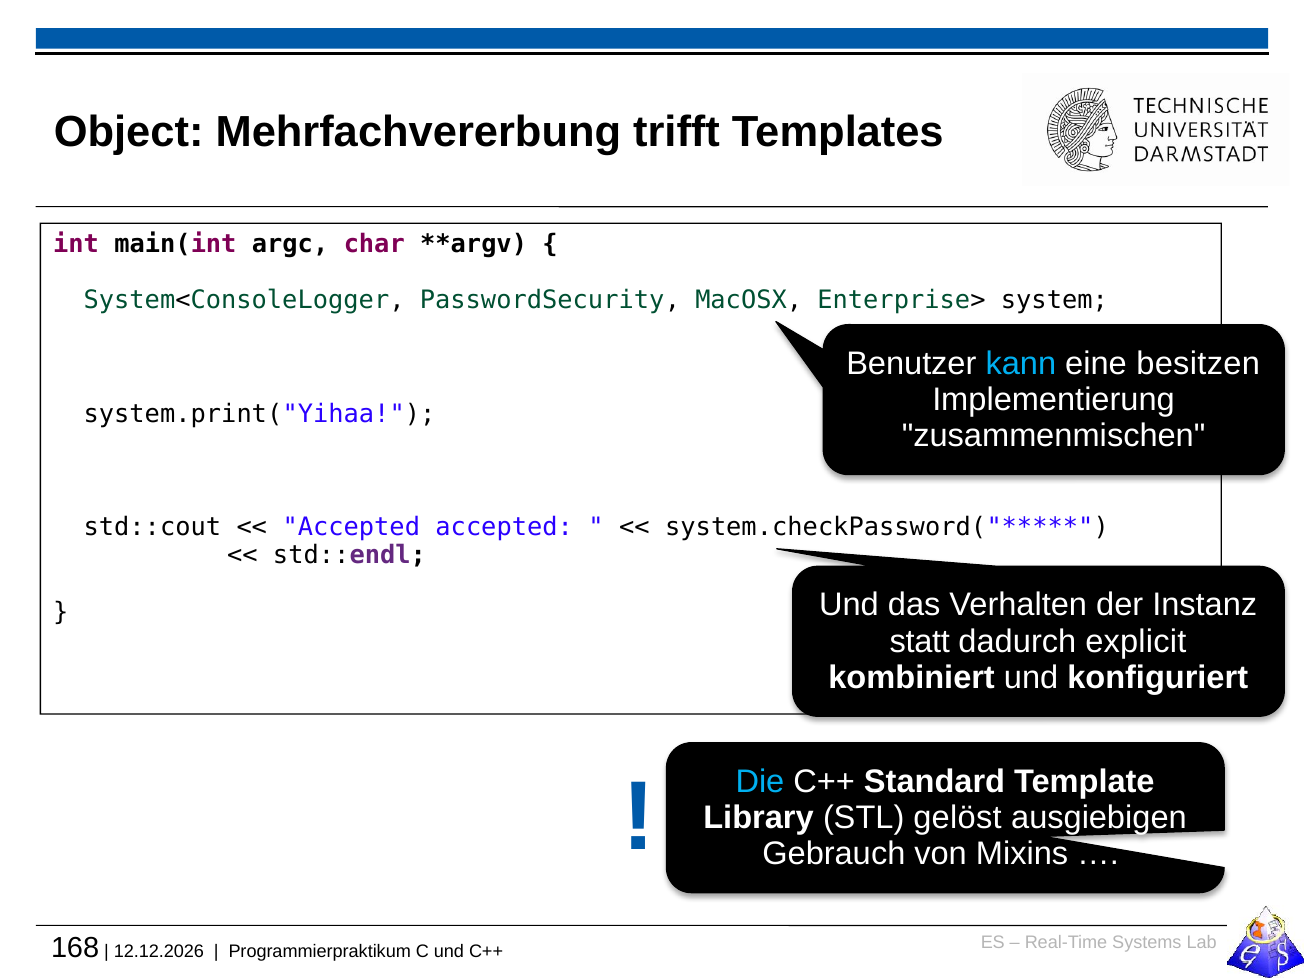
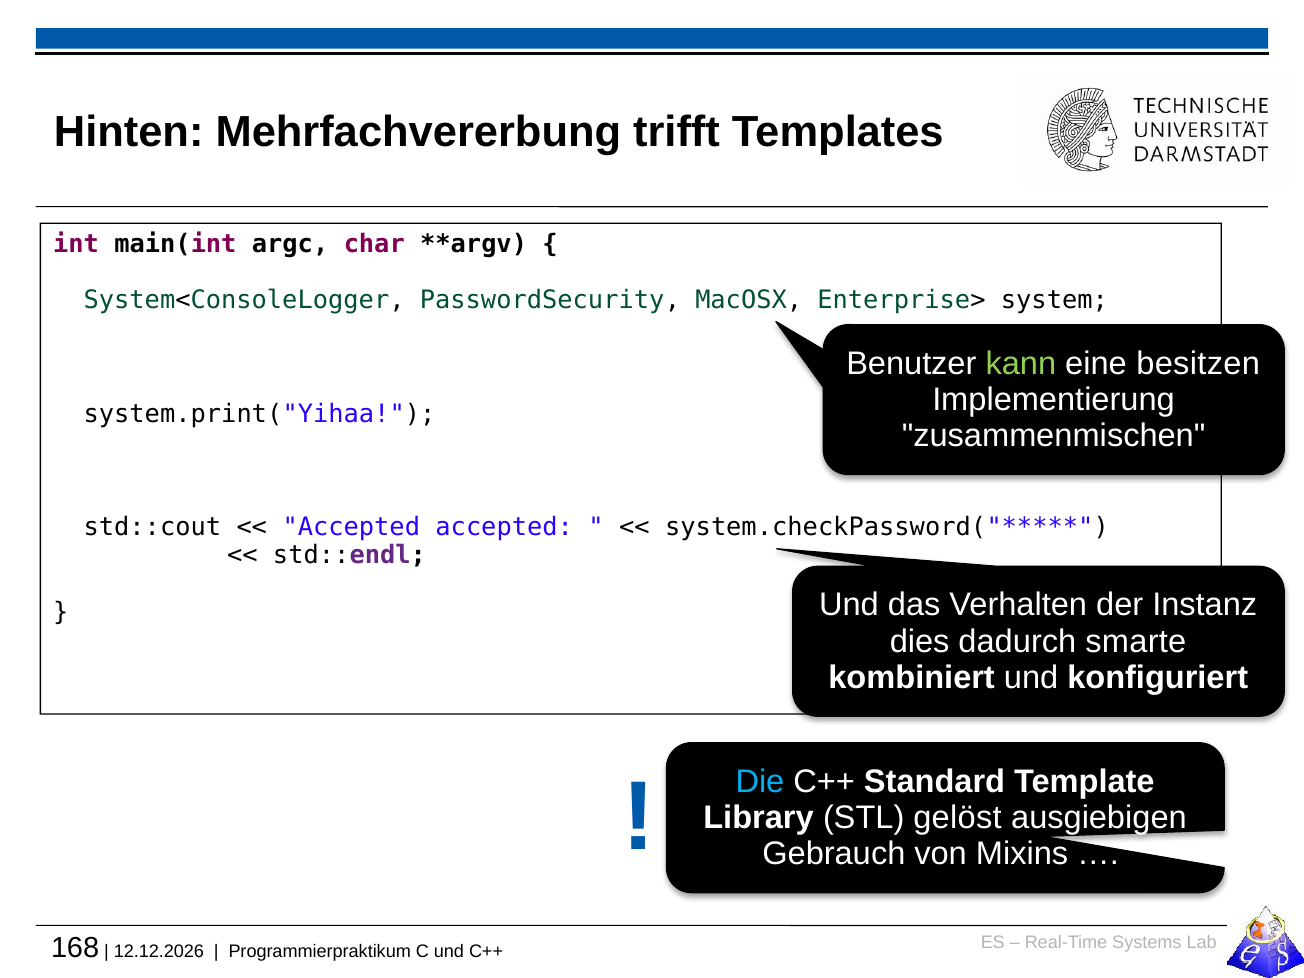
Object: Object -> Hinten (129, 132)
kann colour: light blue -> light green (1021, 363)
statt: statt -> dies (920, 641)
explicit: explicit -> smarte (1136, 641)
